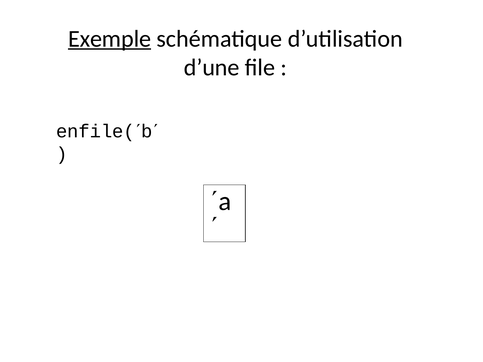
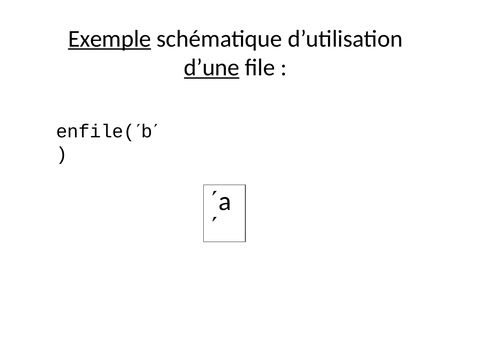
d’une underline: none -> present (212, 68)
